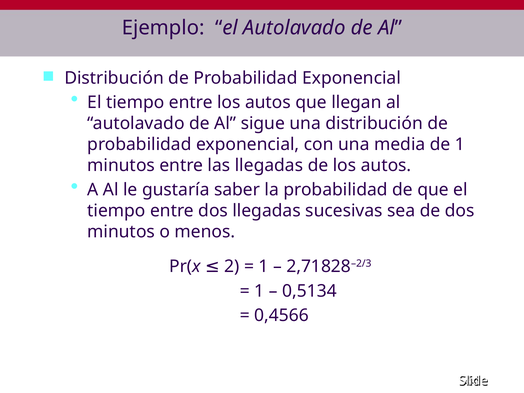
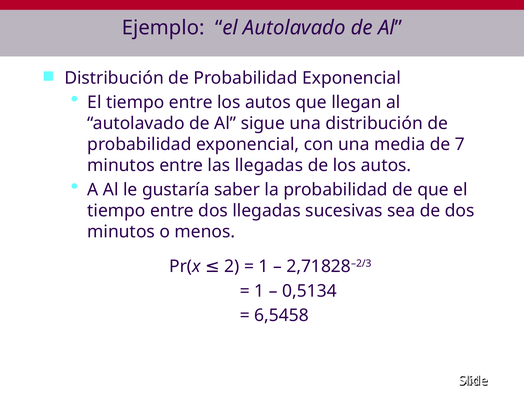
de 1: 1 -> 7 (460, 144)
0,4566: 0,4566 -> 6,5458 (282, 315)
